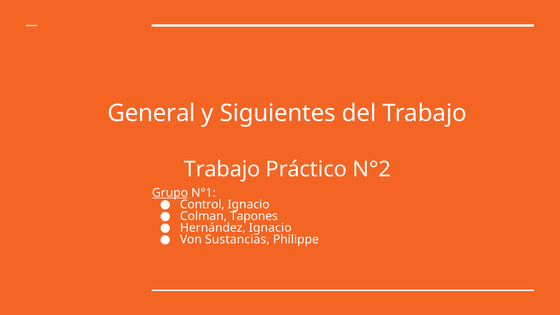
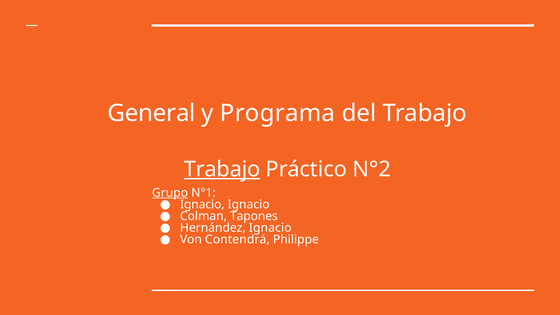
Siguientes: Siguientes -> Programa (278, 113)
Trabajo underline: none -> present (222, 169)
Control: Control -> Ignacio (202, 205)
Sustancias: Sustancias -> Contendrá (237, 239)
